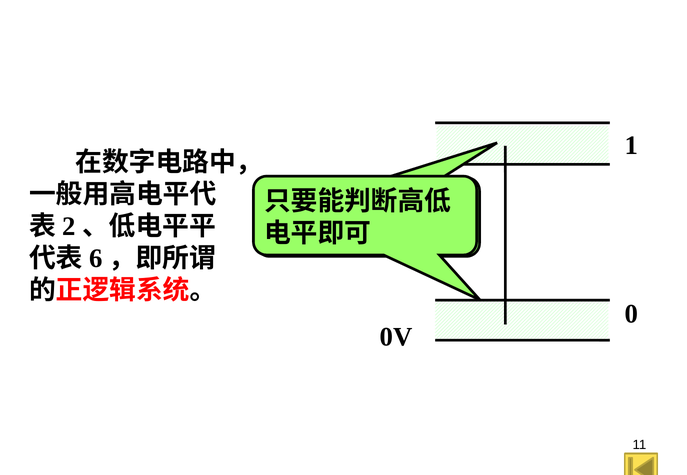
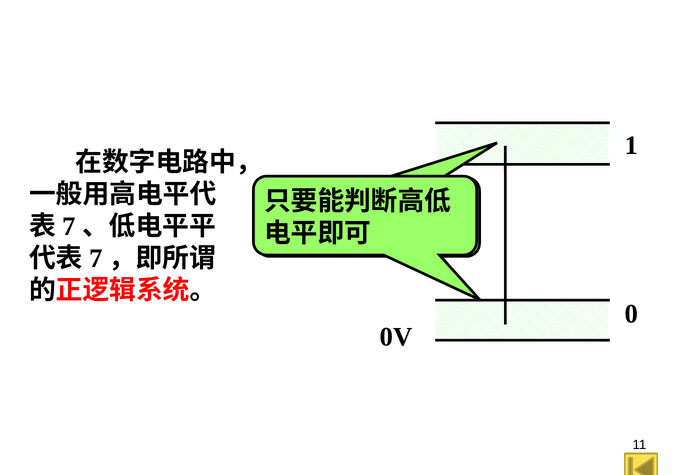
2: 2 -> 7 (69, 227)
6: 6 -> 7 (96, 259)
